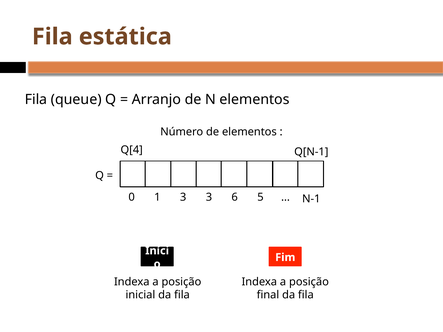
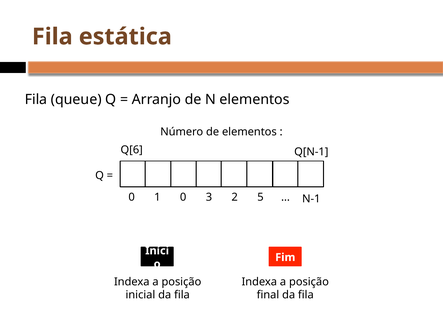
Q[4: Q[4 -> Q[6 (132, 150)
1 3: 3 -> 0 (183, 197)
6: 6 -> 2 (235, 197)
